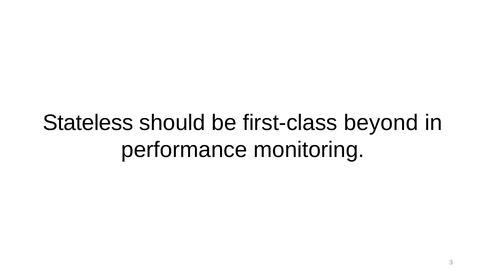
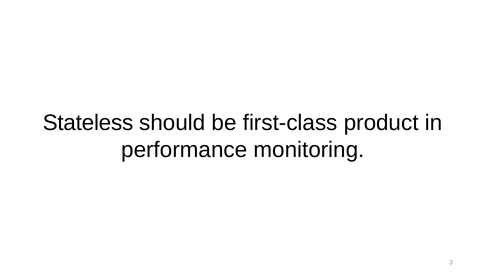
beyond: beyond -> product (381, 123)
